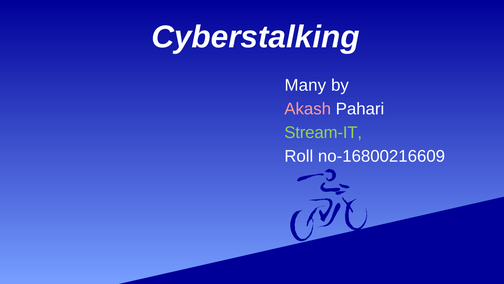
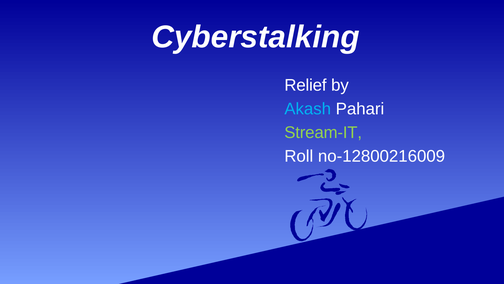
Many: Many -> Relief (305, 85)
Akash colour: pink -> light blue (308, 109)
no-16800216609: no-16800216609 -> no-12800216009 (382, 156)
